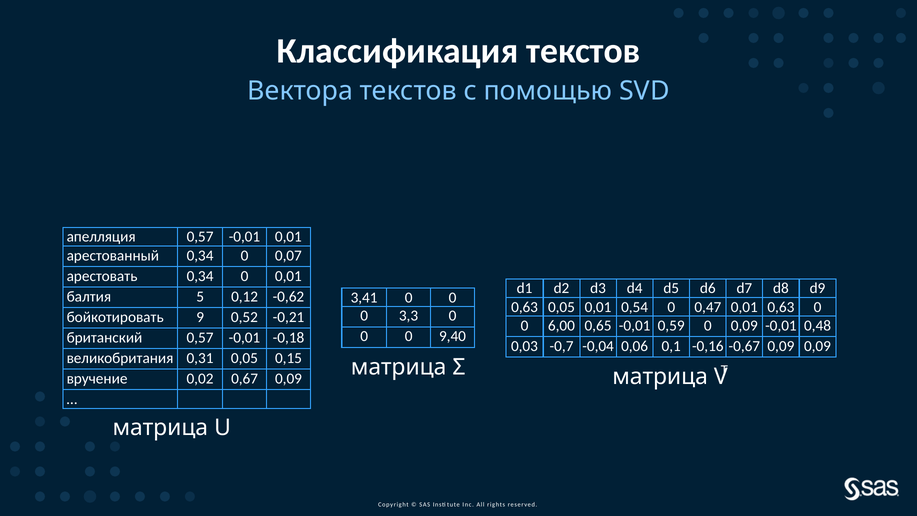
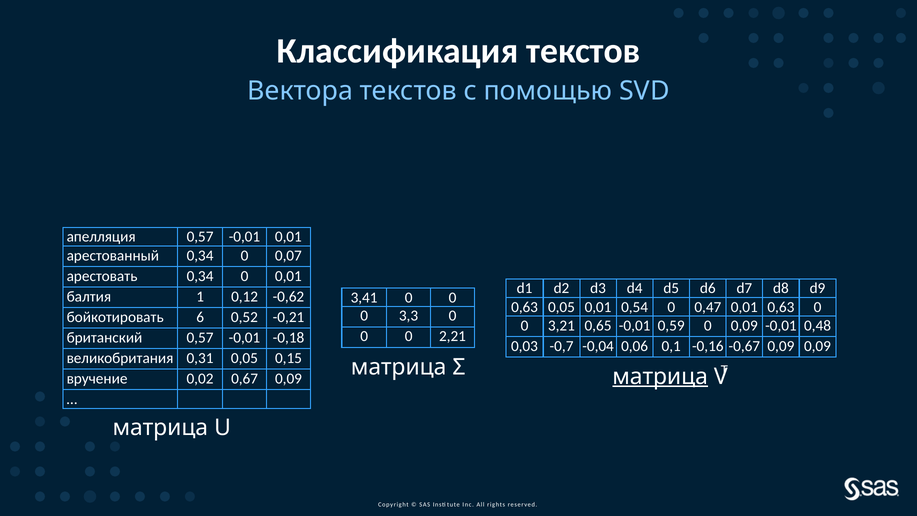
5: 5 -> 1 (200, 296)
9: 9 -> 6 (200, 317)
6,00: 6,00 -> 3,21 (561, 326)
9,40: 9,40 -> 2,21 (452, 336)
матрица underline: none -> present (660, 376)
